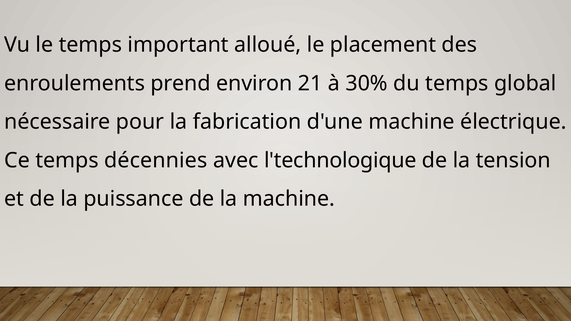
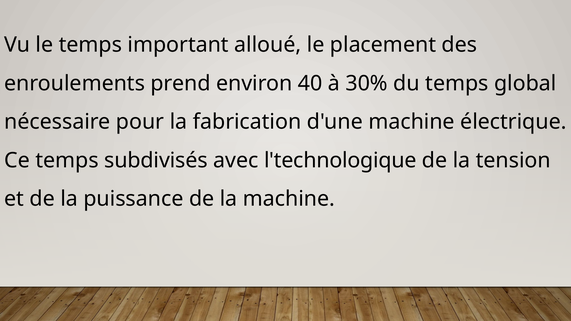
21: 21 -> 40 (310, 83)
décennies: décennies -> subdivisés (156, 161)
